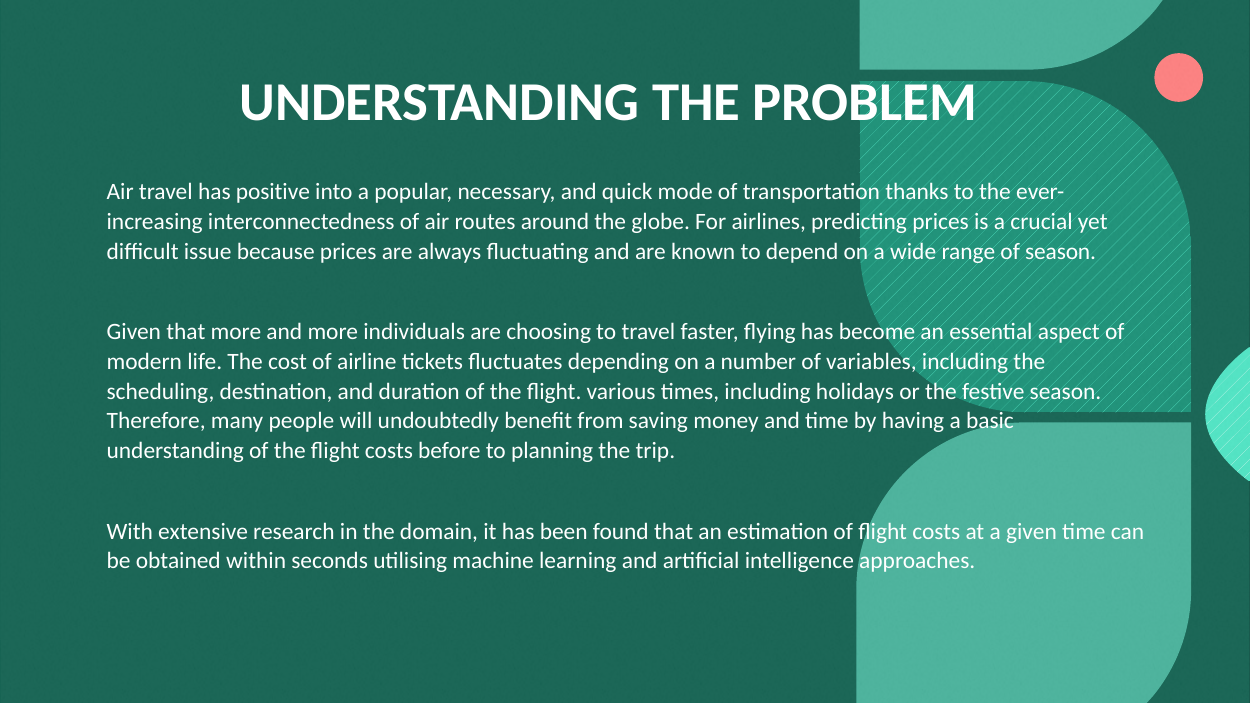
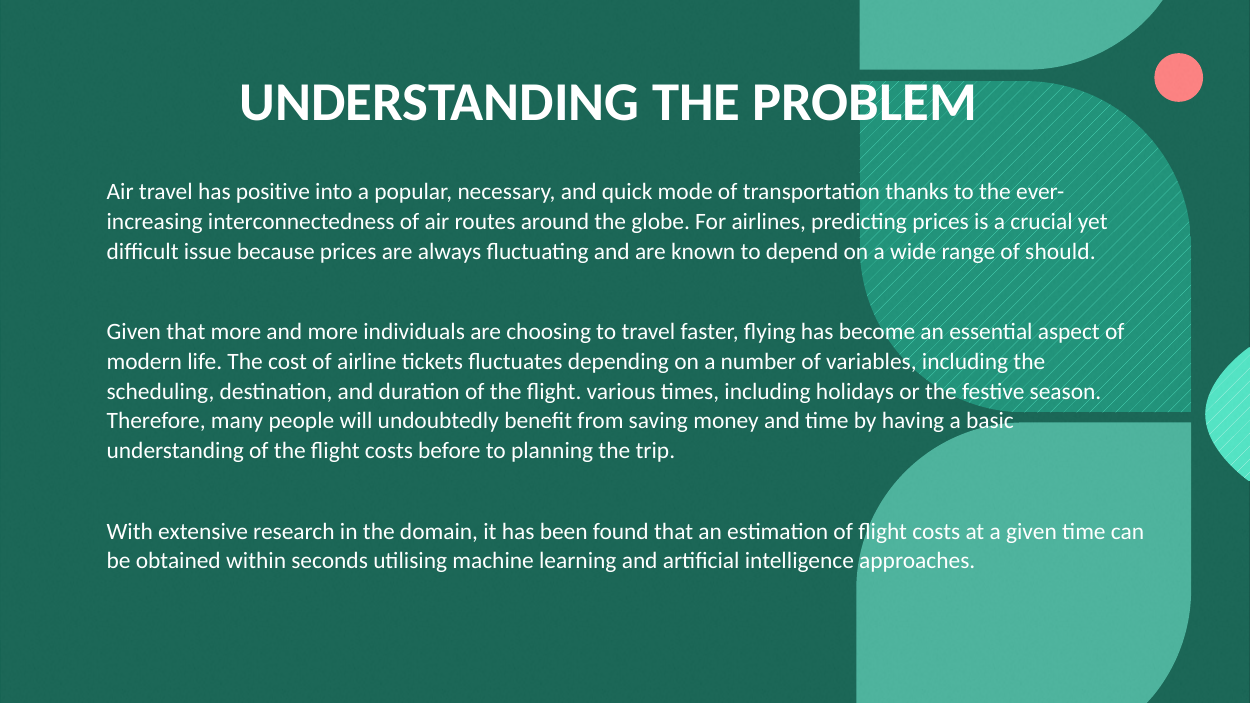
of season: season -> should (1060, 251)
